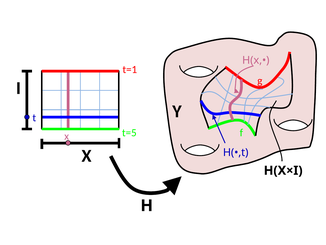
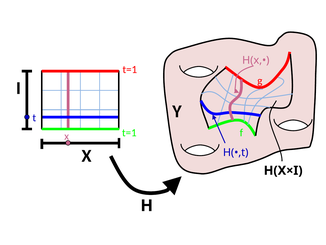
t=5: t=5 -> t=1 (129, 133)
